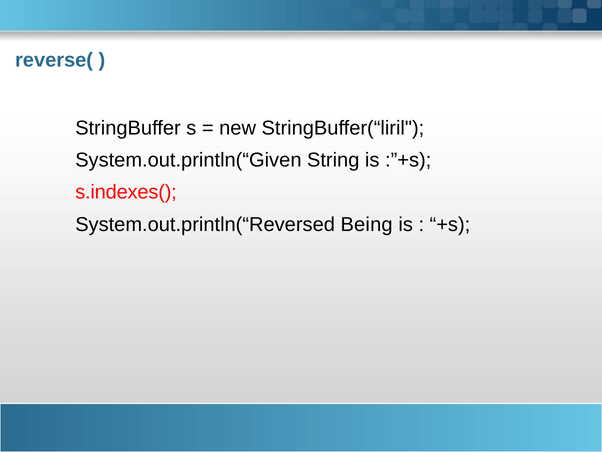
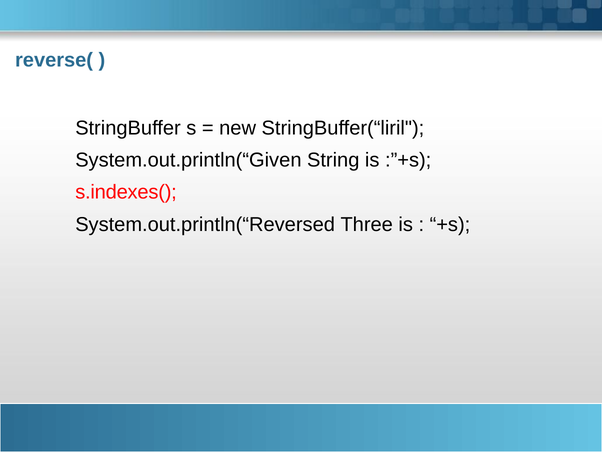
Being: Being -> Three (367, 224)
